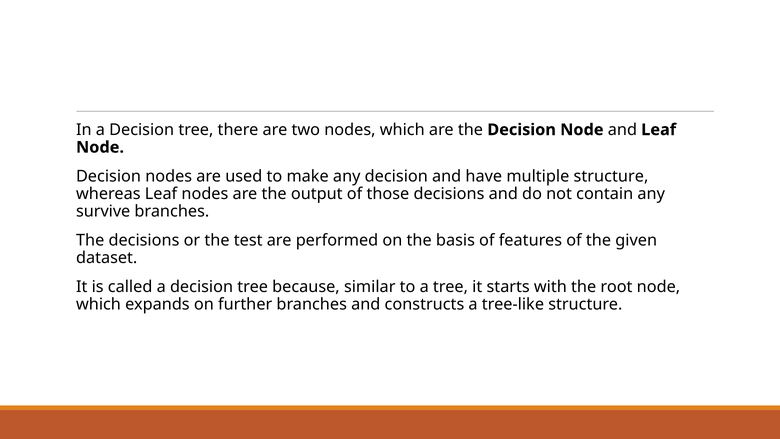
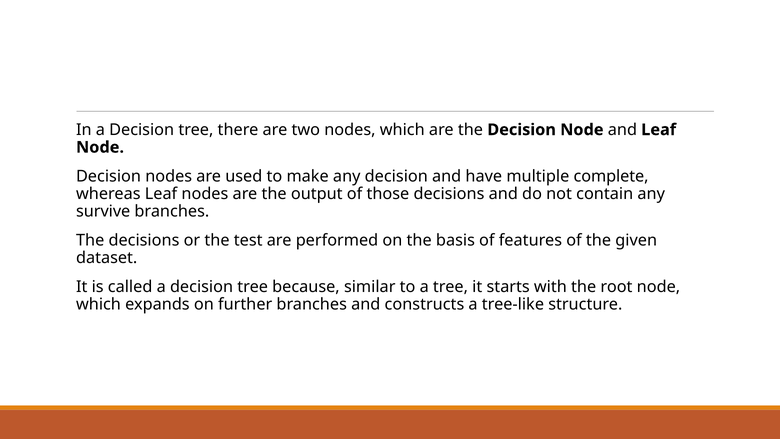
multiple structure: structure -> complete (611, 176)
